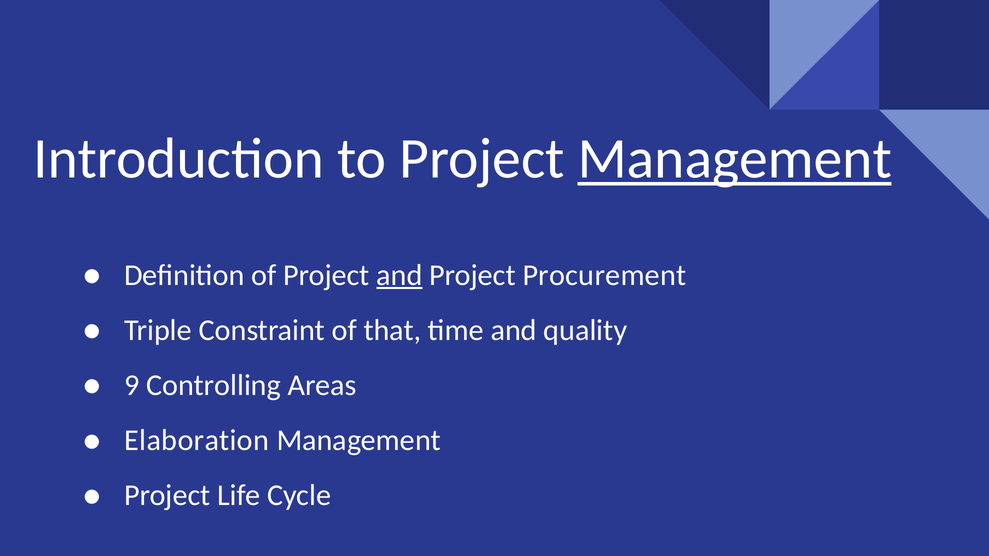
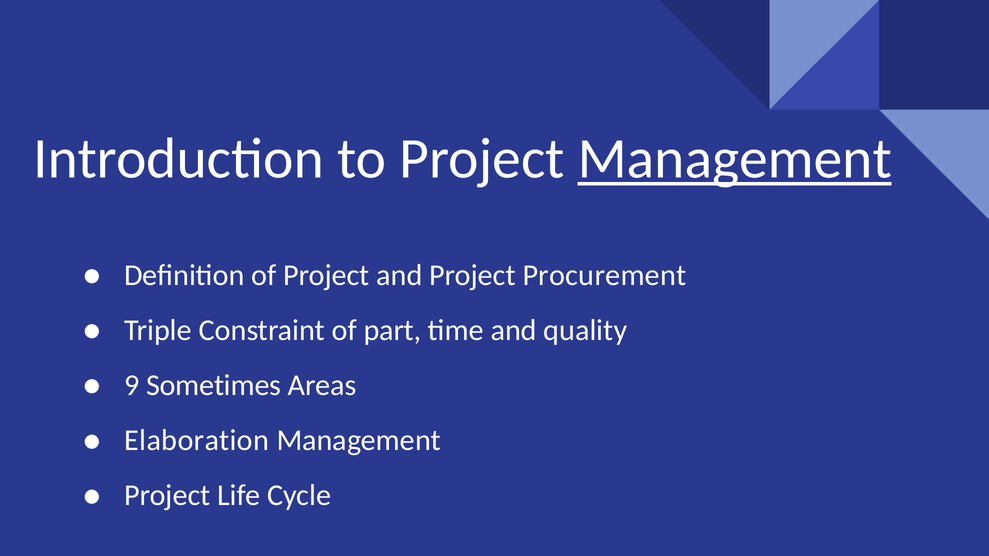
and underline: present -> none (399, 275)
that: that -> part (392, 330)
Controlling: Controlling -> Sometimes (214, 385)
